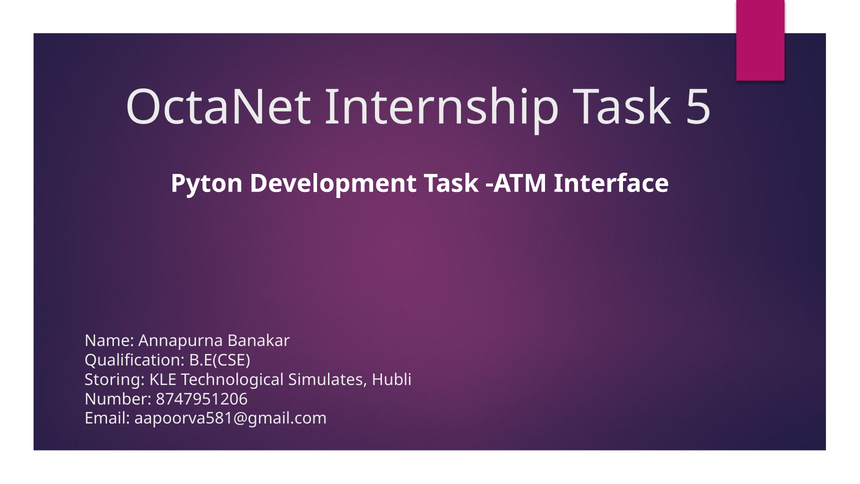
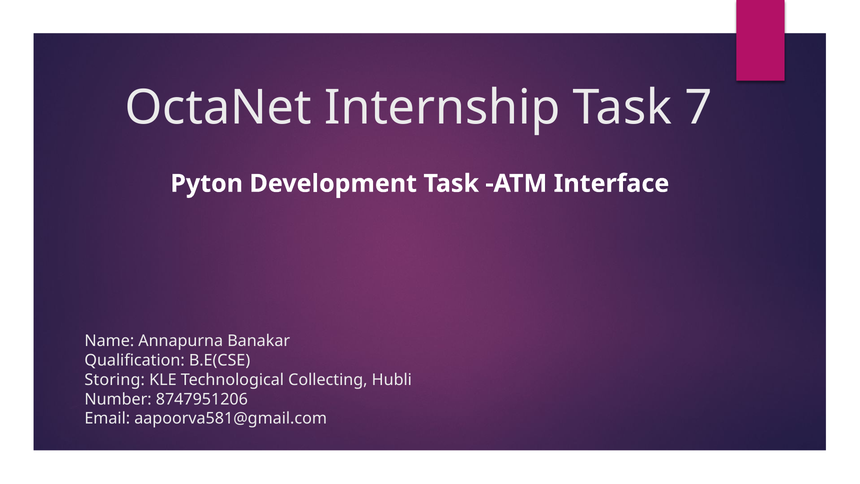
5: 5 -> 7 (698, 108)
Simulates: Simulates -> Collecting (328, 380)
